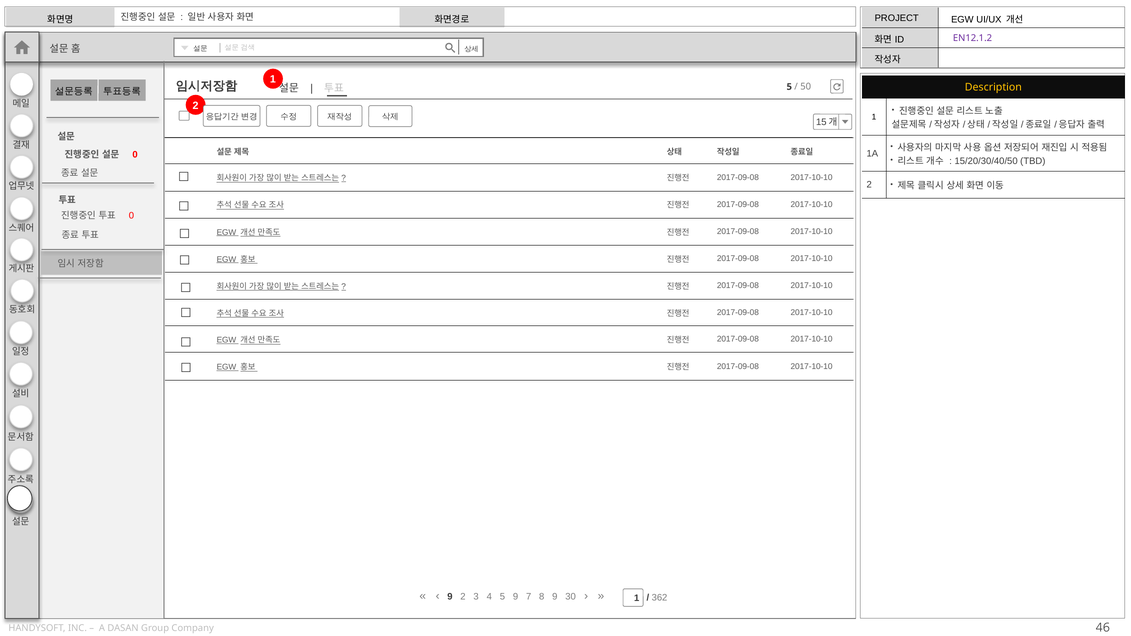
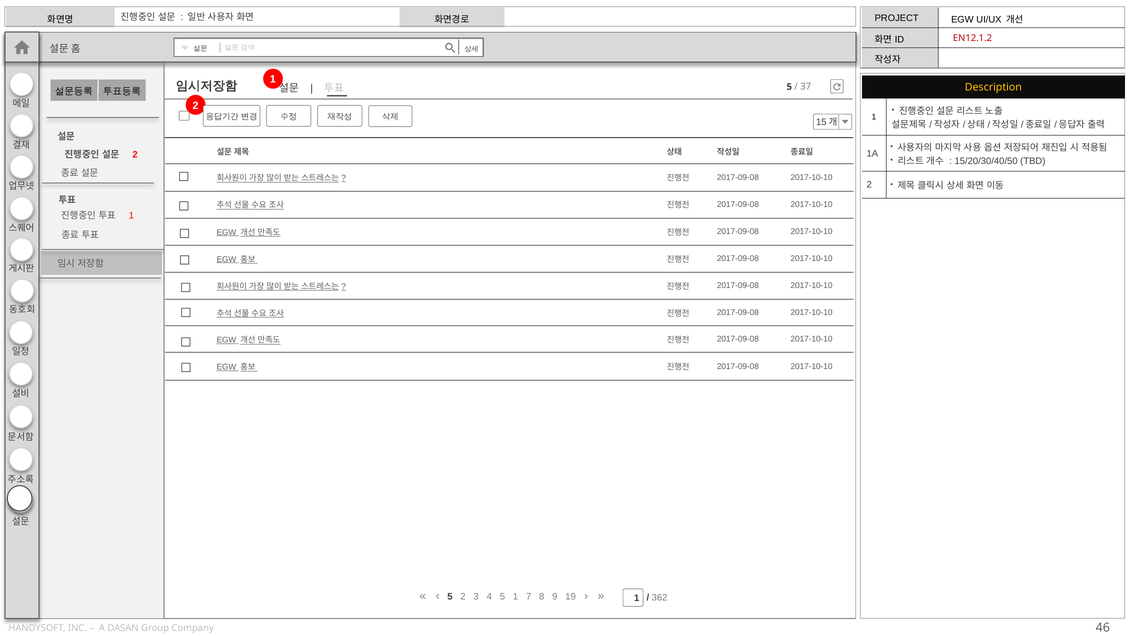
EN12.1.2 colour: purple -> red (973, 38)
50: 50 -> 37 (806, 87)
0: 0 -> 2 (135, 154)
0: 0 -> 1 (131, 216)
9: 9 -> 5 (450, 597)
5 9: 9 -> 1 (516, 597)
30: 30 -> 19 (571, 597)
